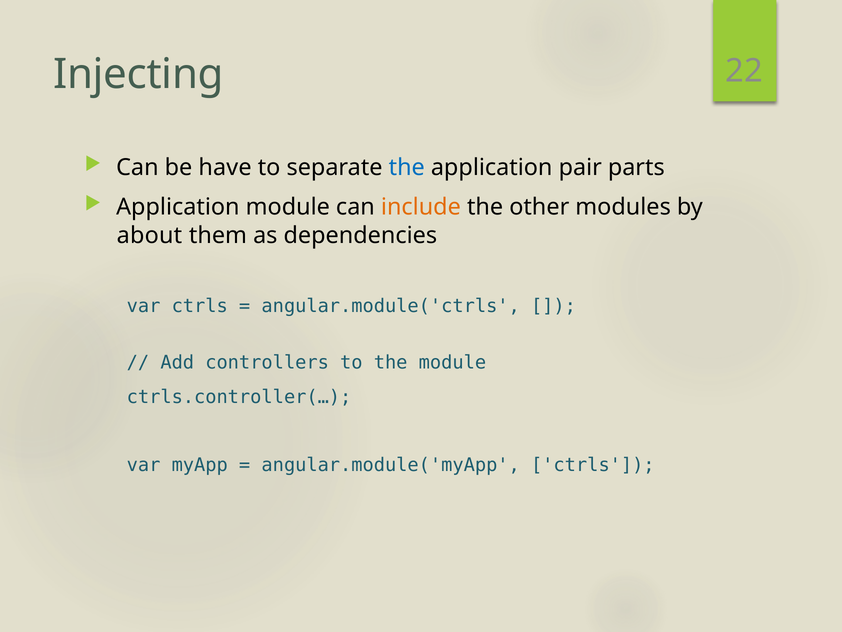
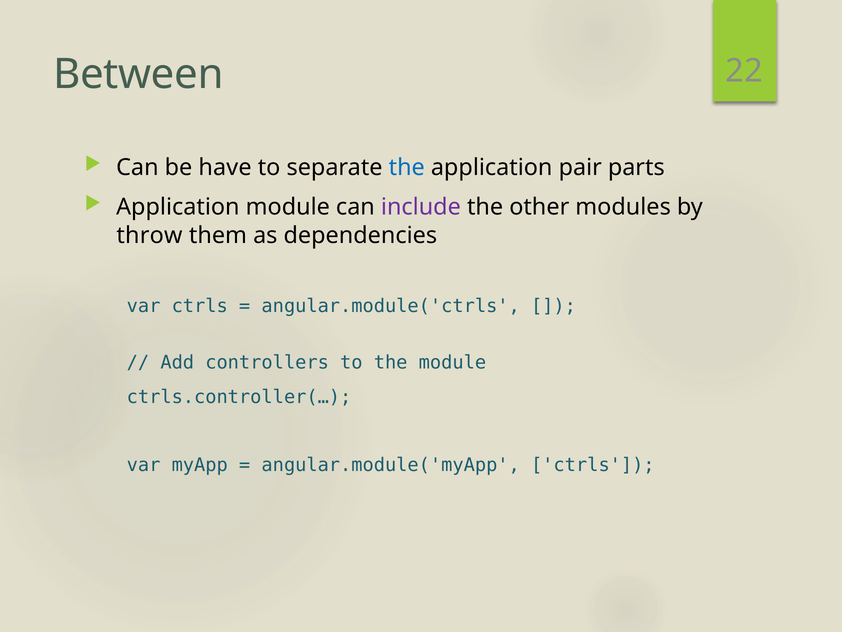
Injecting: Injecting -> Between (138, 74)
include colour: orange -> purple (421, 207)
about: about -> throw (149, 235)
